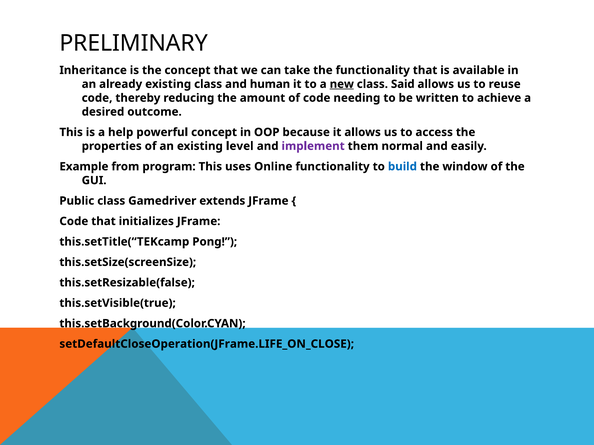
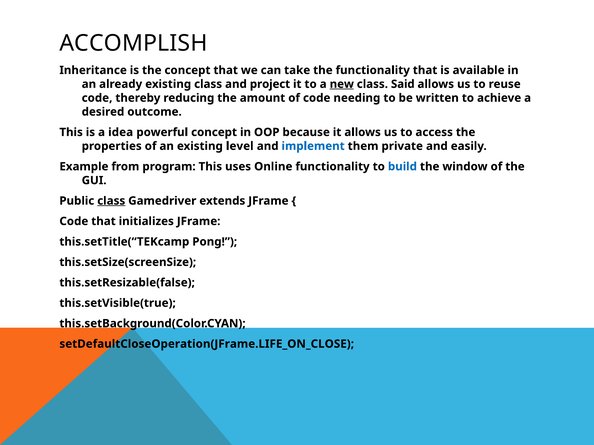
PRELIMINARY: PRELIMINARY -> ACCOMPLISH (133, 43)
human: human -> project (270, 84)
help: help -> idea (121, 132)
implement colour: purple -> blue (313, 146)
normal: normal -> private (402, 146)
class underline: none -> present (111, 201)
